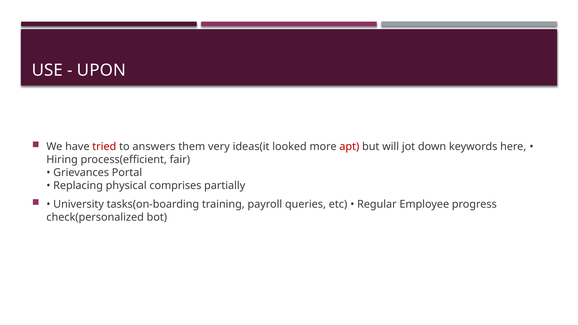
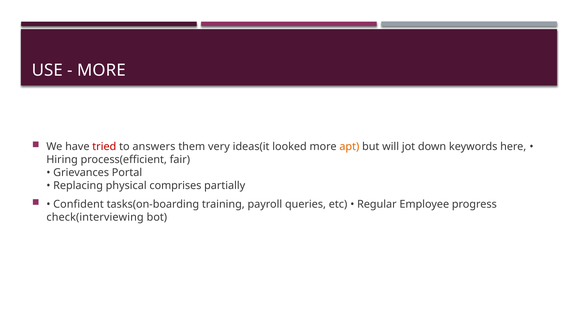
UPON: UPON -> MORE (101, 70)
apt colour: red -> orange (349, 147)
University: University -> Confident (79, 204)
check(personalized: check(personalized -> check(interviewing (95, 217)
